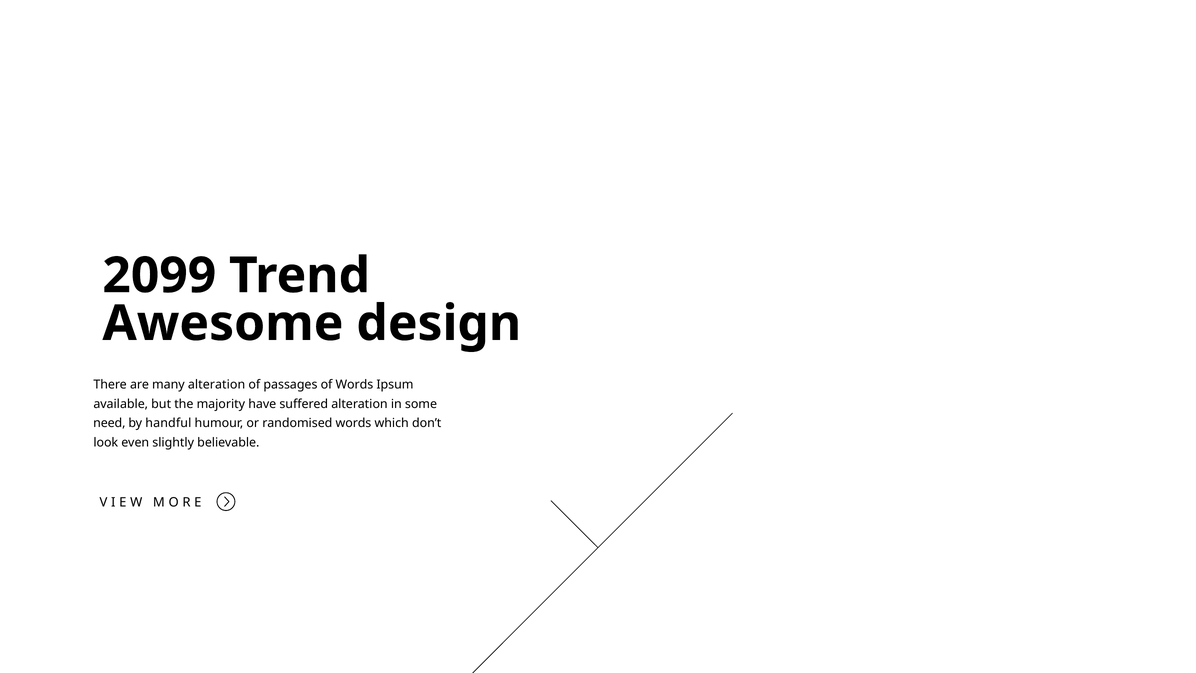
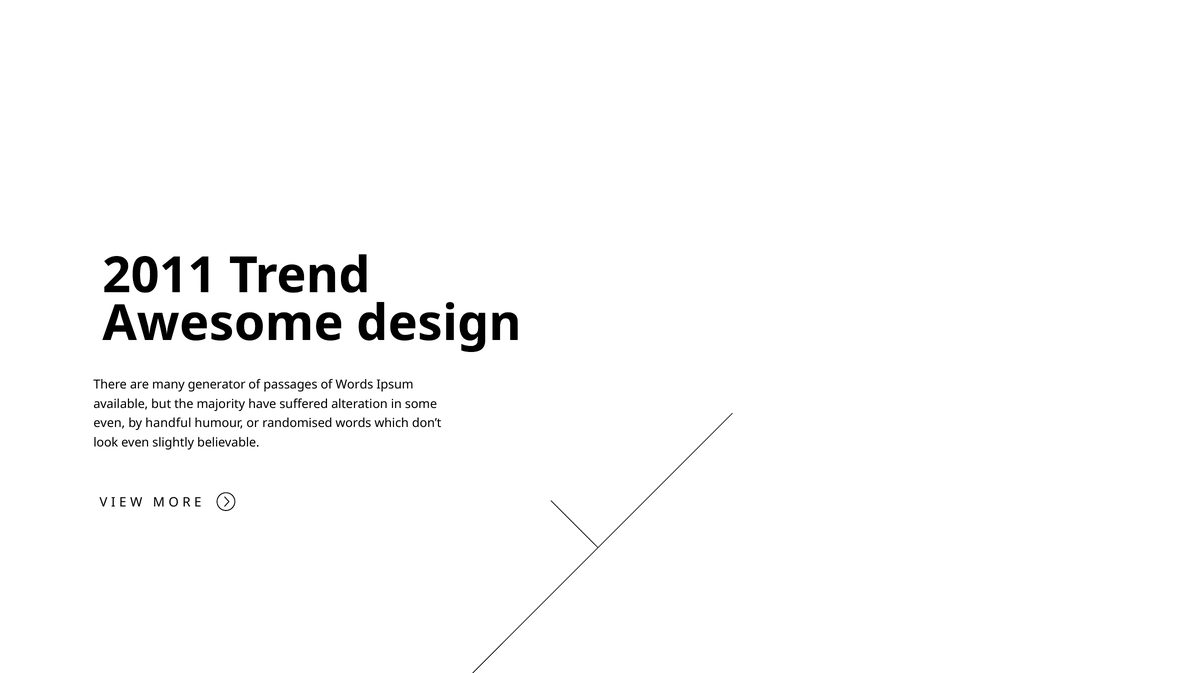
2099: 2099 -> 2011 (159, 276)
many alteration: alteration -> generator (217, 384)
need: need -> even (109, 423)
